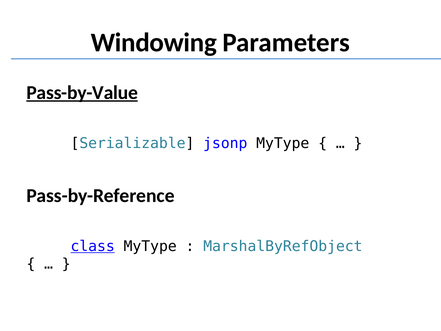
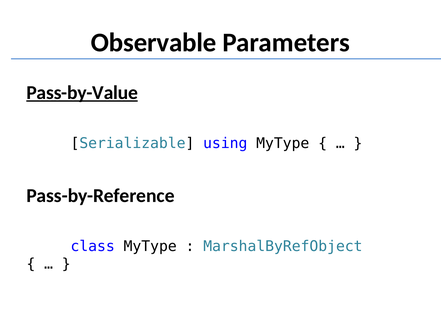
Windowing: Windowing -> Observable (154, 43)
jsonp: jsonp -> using (225, 143)
class underline: present -> none (93, 246)
